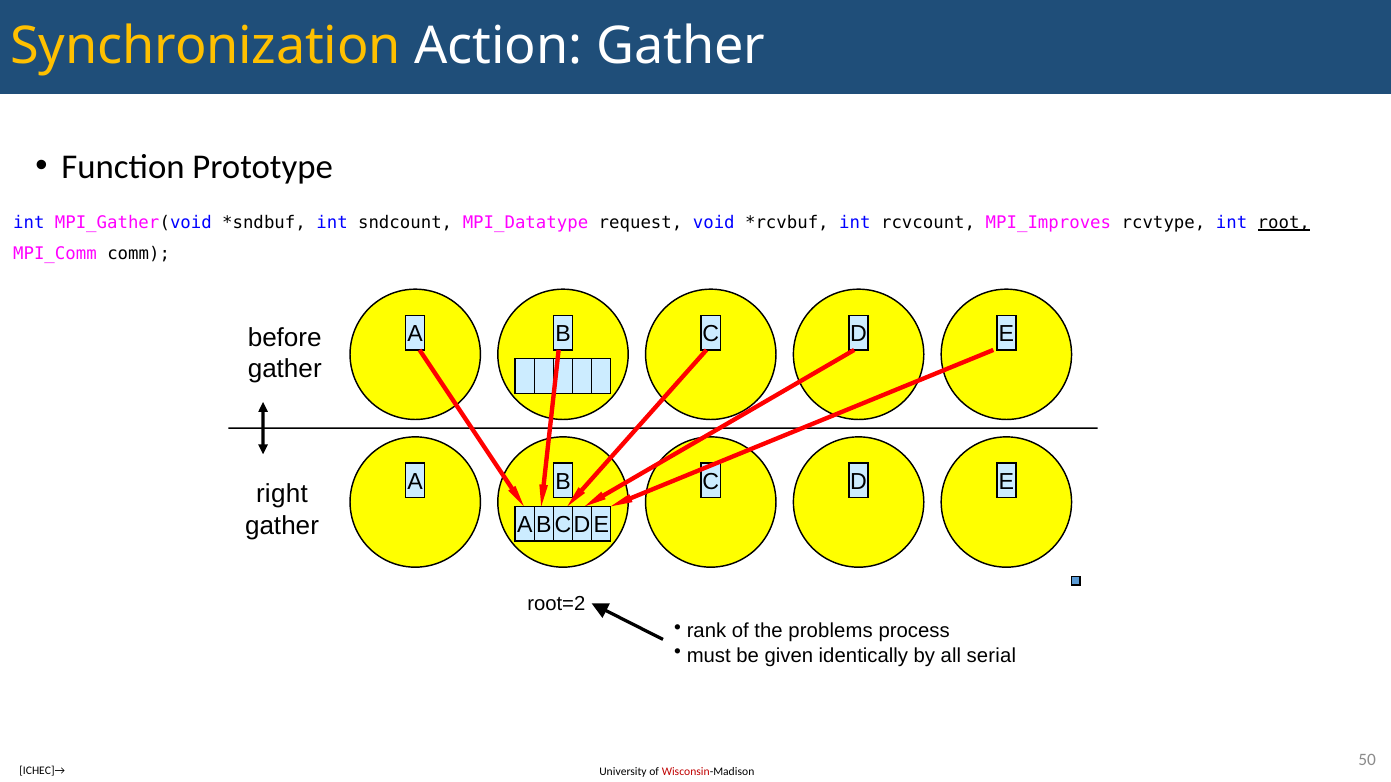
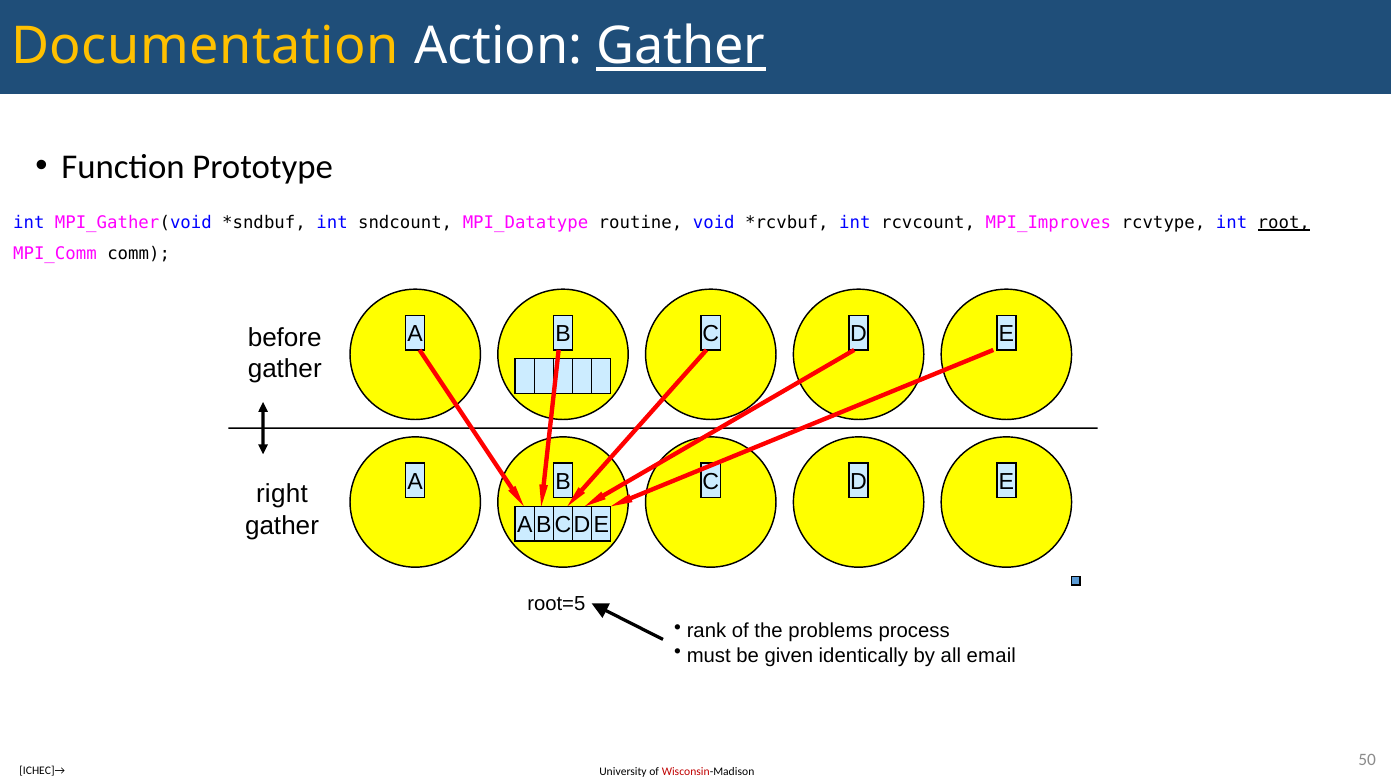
Synchronization: Synchronization -> Documentation (205, 47)
Gather underline: none -> present (681, 47)
request: request -> routine (641, 223)
root=2: root=2 -> root=5 (556, 605)
serial: serial -> email (991, 656)
